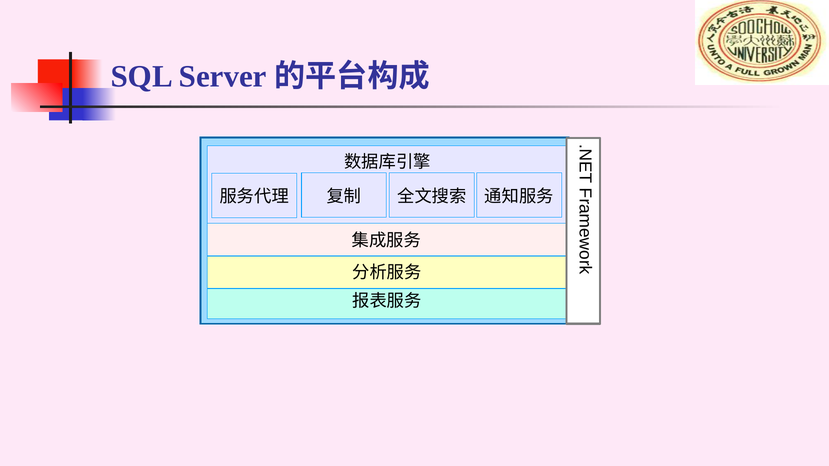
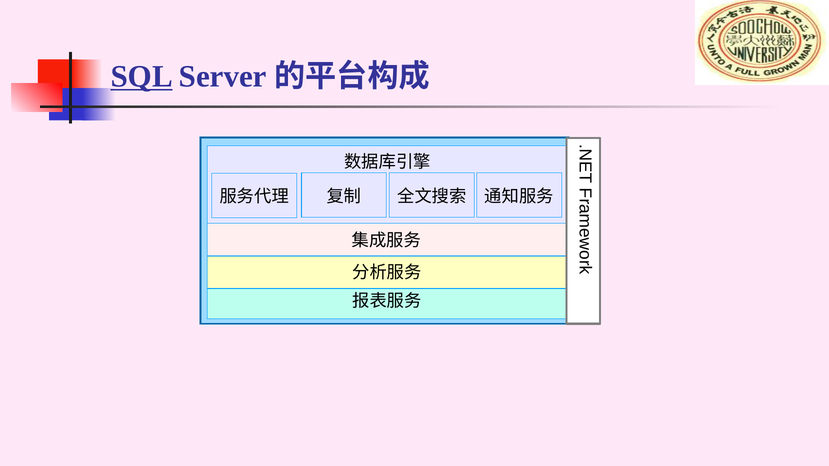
SQL underline: none -> present (142, 76)
